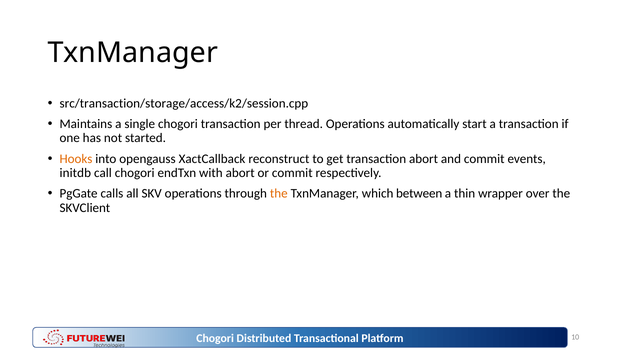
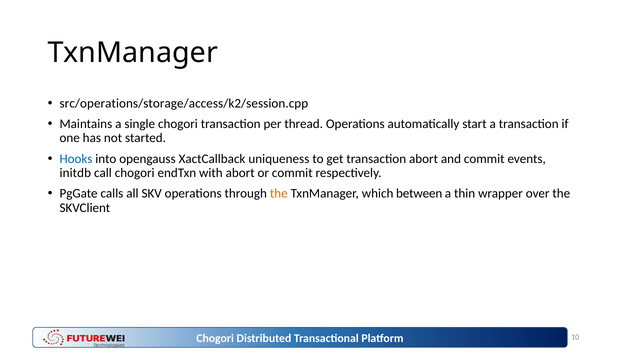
src/transaction/storage/access/k2/session.cpp: src/transaction/storage/access/k2/session.cpp -> src/operations/storage/access/k2/session.cpp (184, 103)
Hooks colour: orange -> blue (76, 159)
reconstruct: reconstruct -> uniqueness (279, 159)
